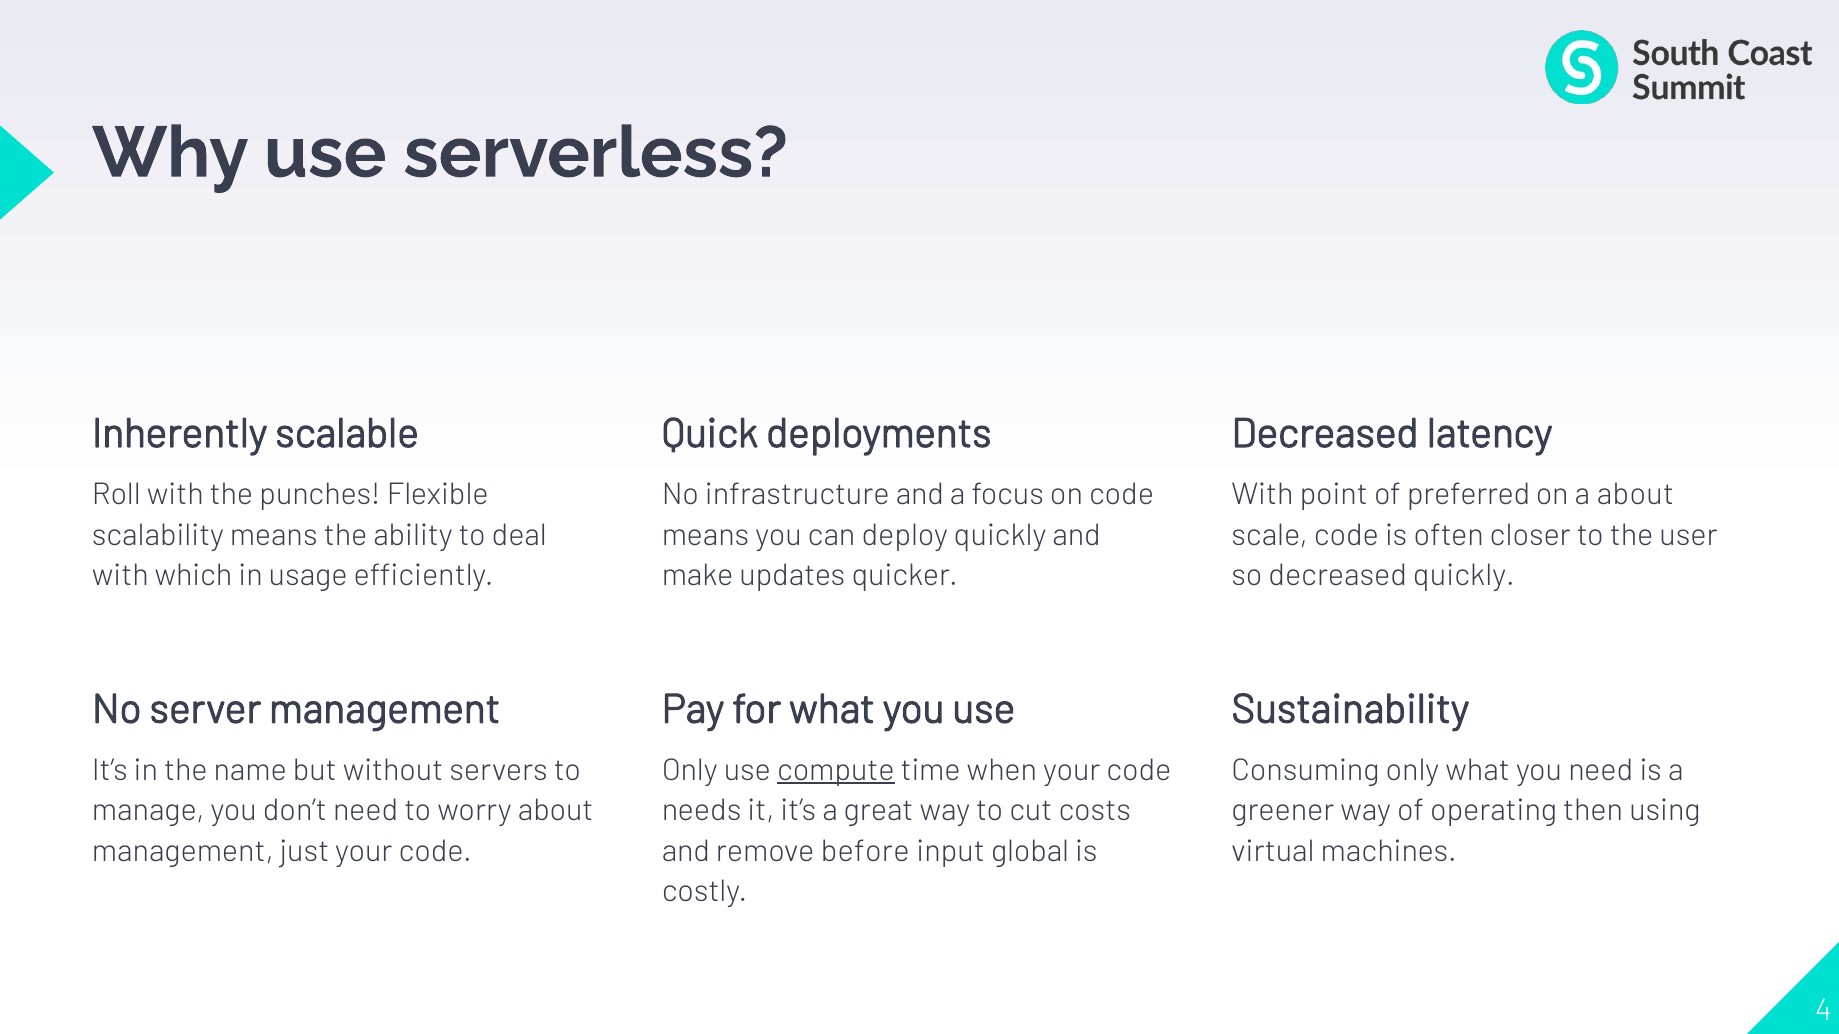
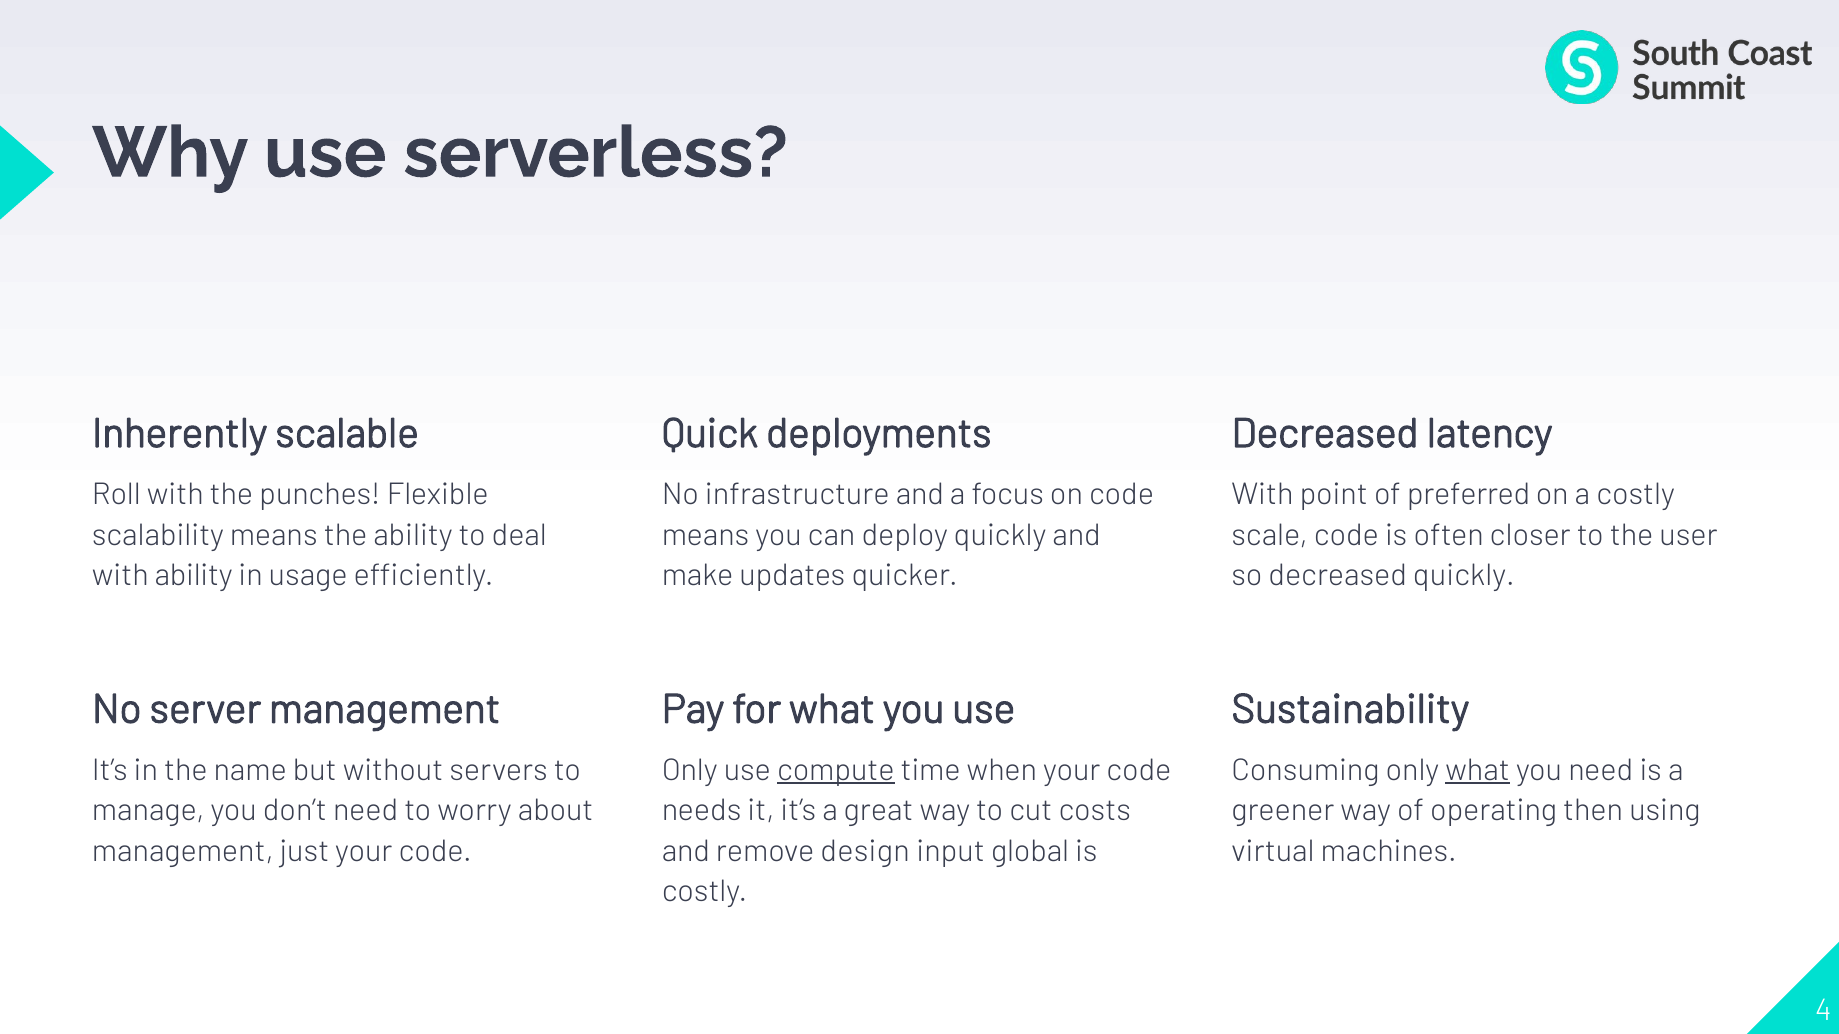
a about: about -> costly (1636, 495)
with which: which -> ability (194, 576)
what underline: none -> present (1478, 771)
before: before -> design (865, 851)
